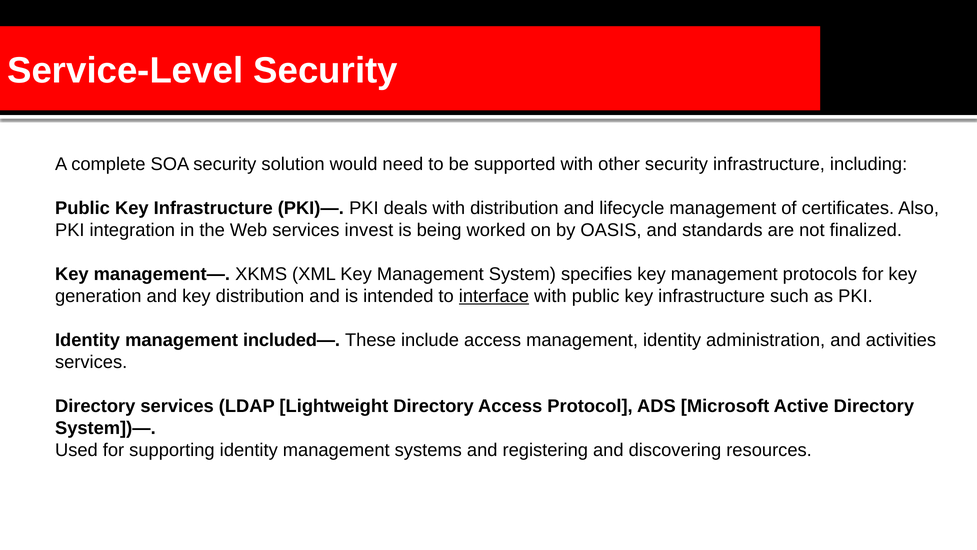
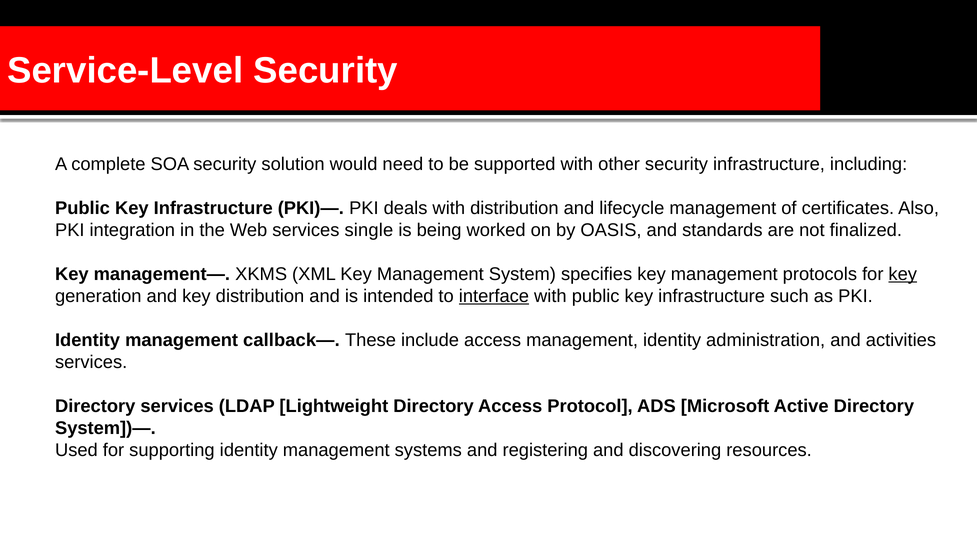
invest: invest -> single (369, 230)
key underline: none -> present (903, 274)
included—: included— -> callback— (291, 340)
